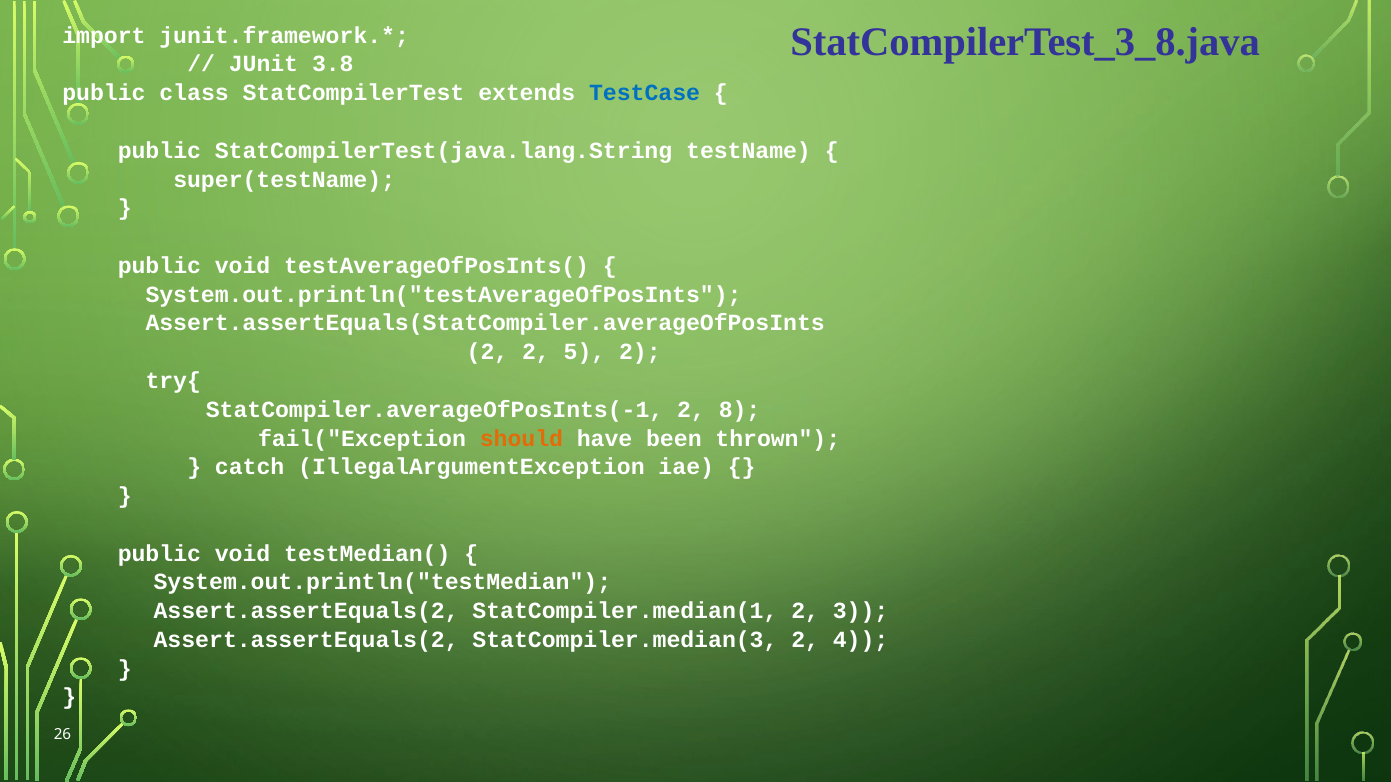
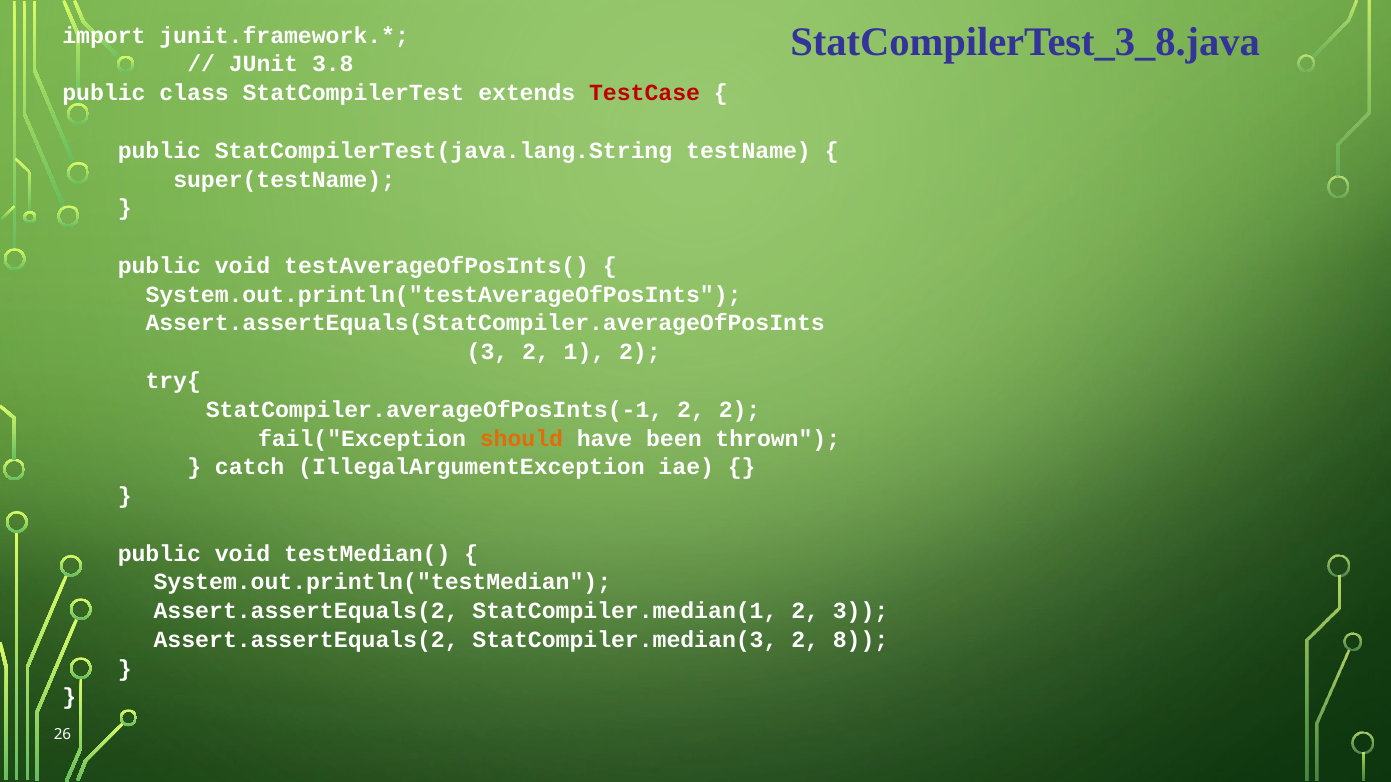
TestCase colour: blue -> red (645, 93)
2: 2 -> 3 (487, 352)
5: 5 -> 1 (584, 352)
2 8: 8 -> 2 (740, 410)
4: 4 -> 8 (861, 640)
